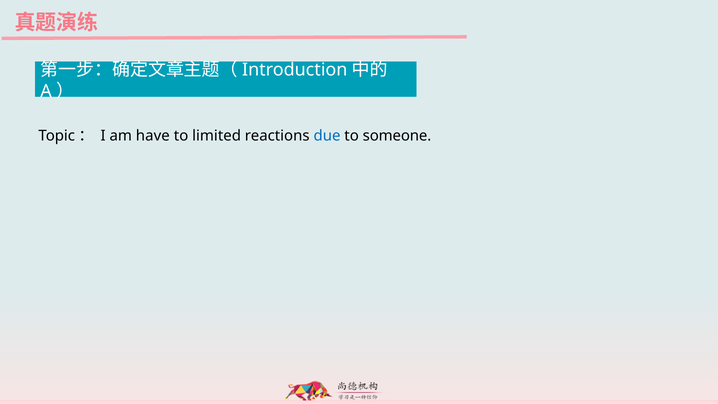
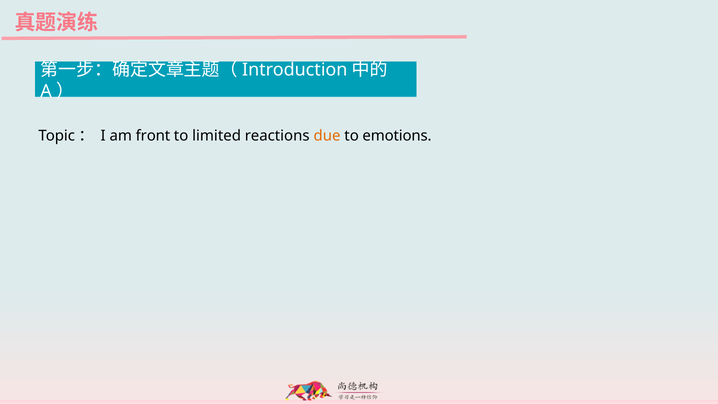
have: have -> front (153, 136)
due colour: blue -> orange (327, 136)
someone: someone -> emotions (397, 136)
